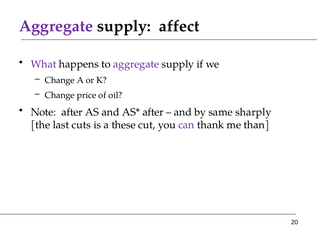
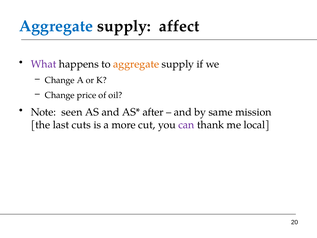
Aggregate colour: purple -> blue (56, 26)
aggregate colour: purple -> orange (136, 64)
Note after: after -> seen (72, 112)
sharply: sharply -> mission (253, 112)
these: these -> more (124, 125)
than: than -> local (257, 125)
